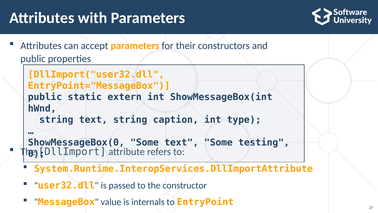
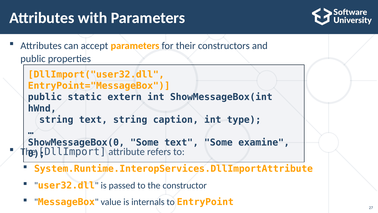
testing: testing -> examine (264, 142)
